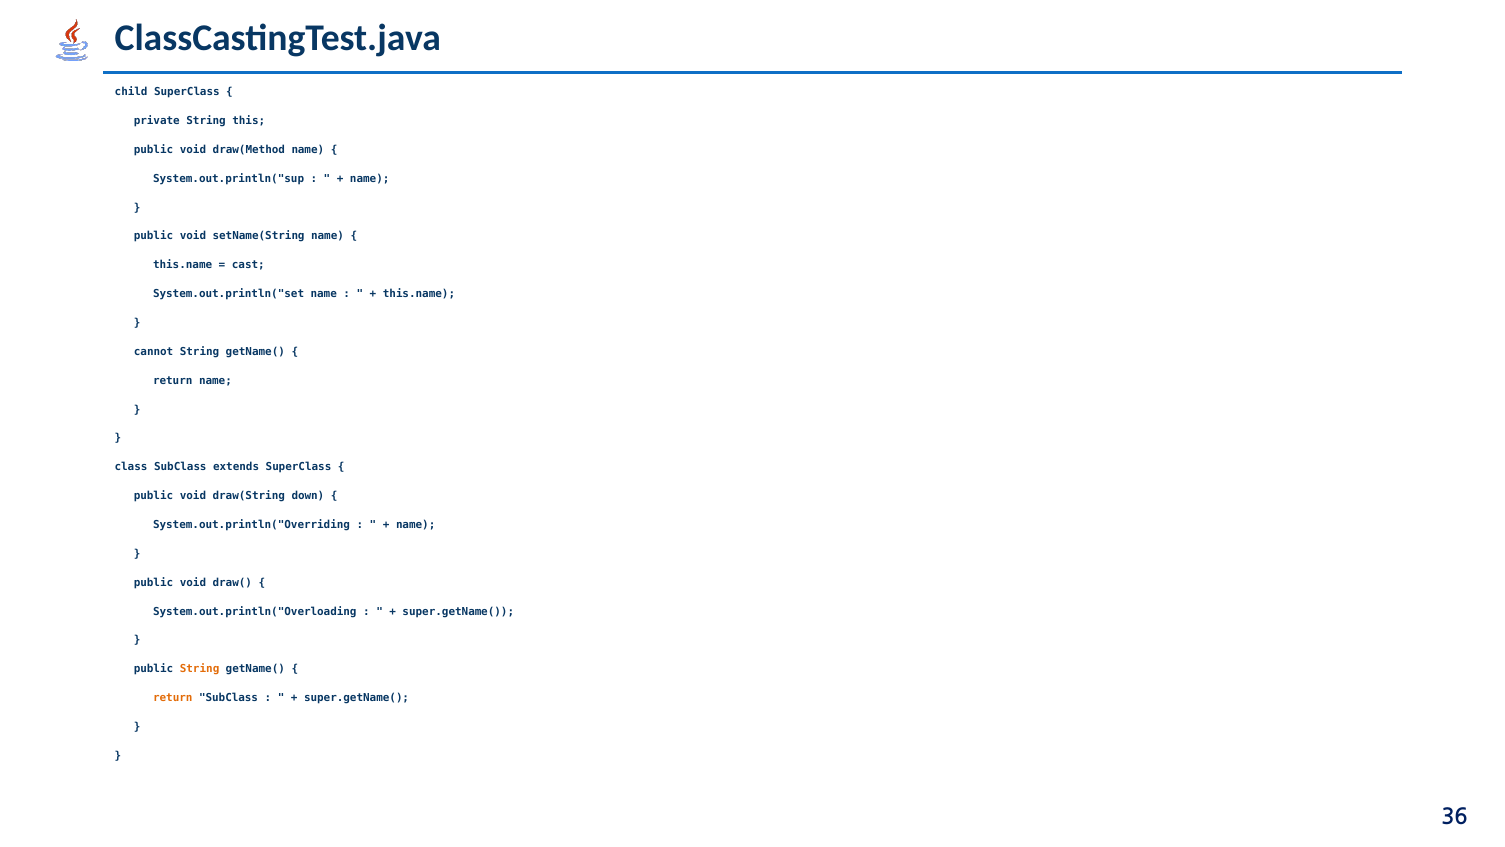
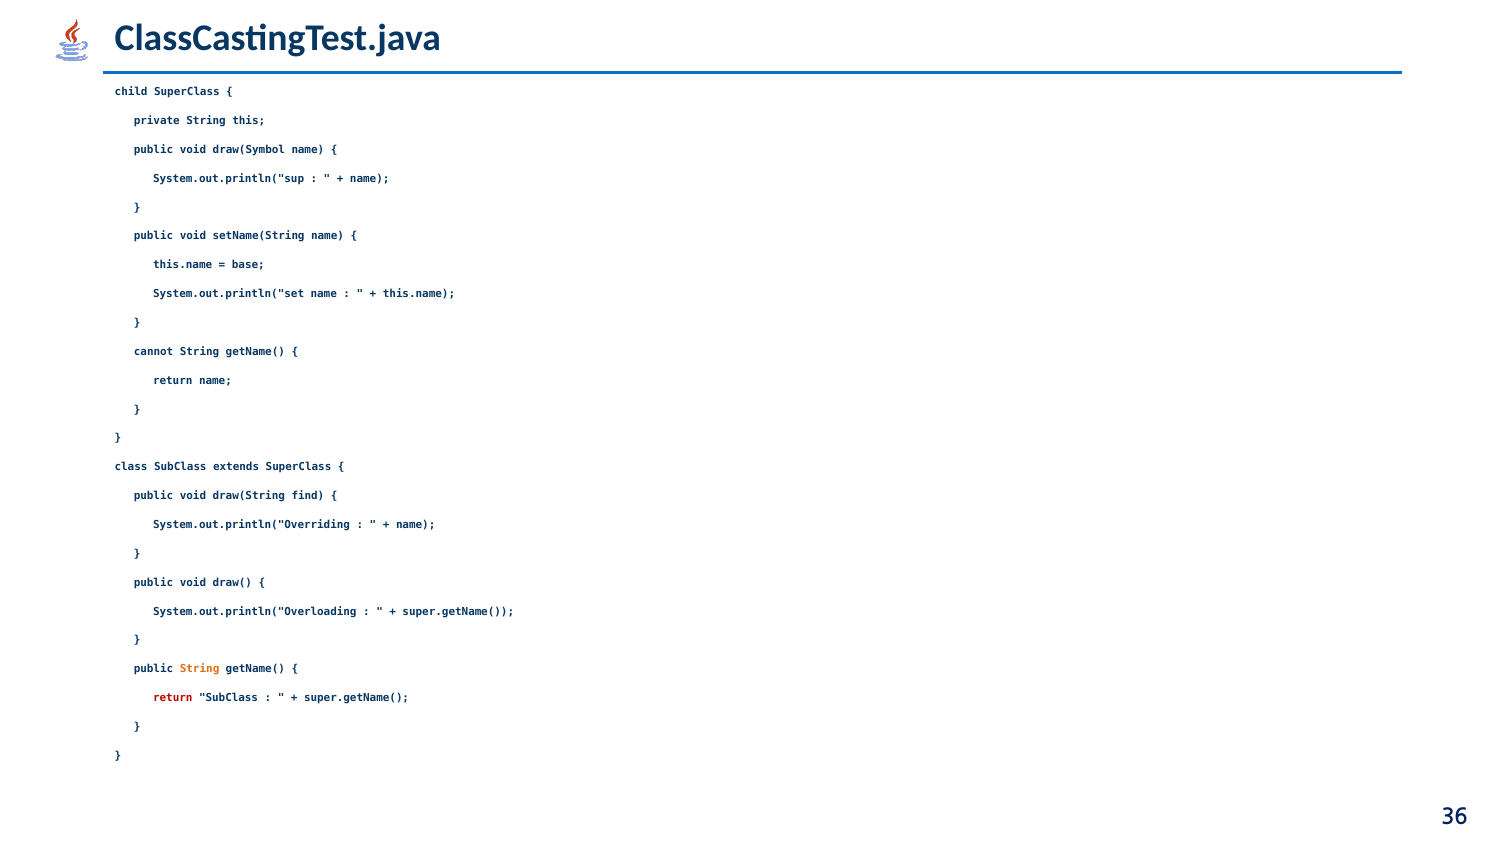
draw(Method: draw(Method -> draw(Symbol (249, 150)
cast: cast -> base (248, 265)
down: down -> find (308, 496)
return colour: orange -> red (173, 698)
